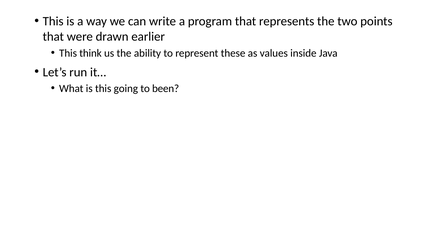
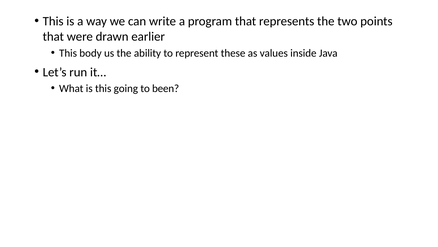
think: think -> body (91, 53)
